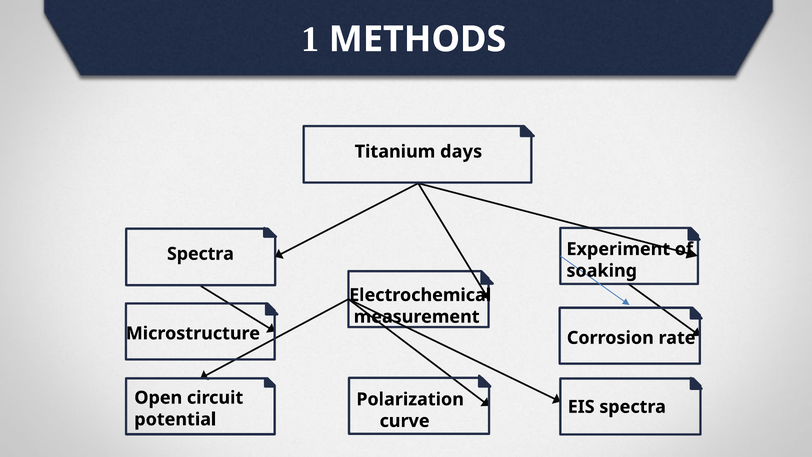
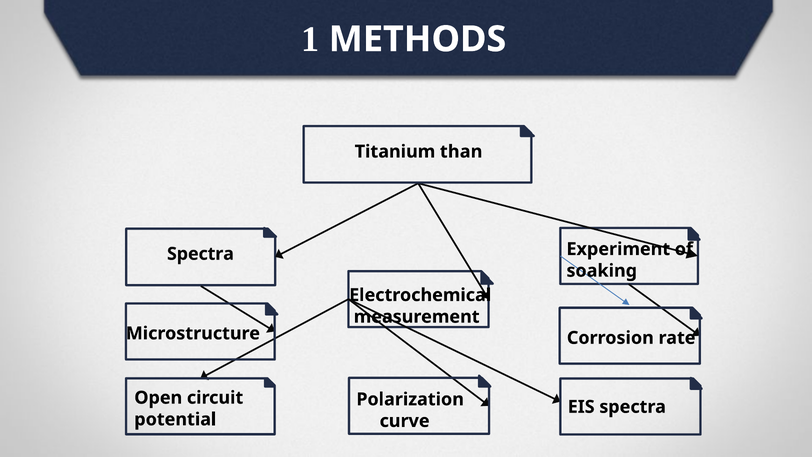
days: days -> than (461, 152)
